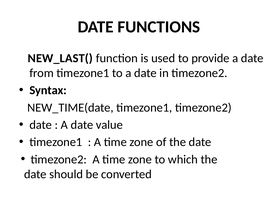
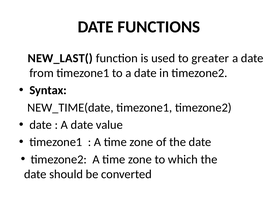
provide: provide -> greater (210, 58)
